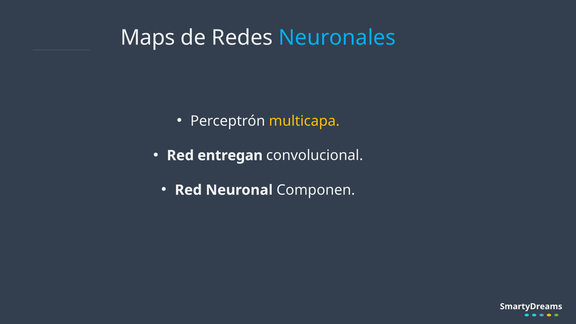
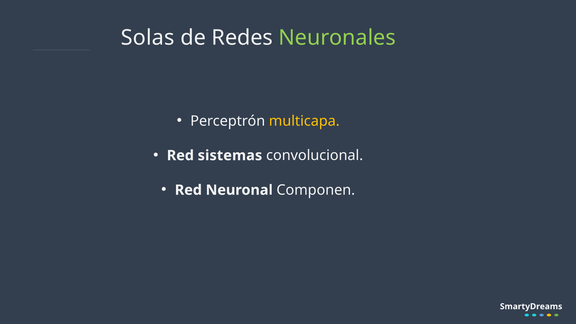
Maps: Maps -> Solas (148, 38)
Neuronales colour: light blue -> light green (337, 38)
entregan: entregan -> sistemas (230, 155)
